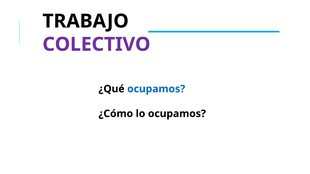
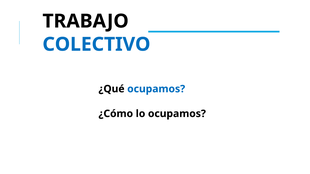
COLECTIVO colour: purple -> blue (96, 44)
